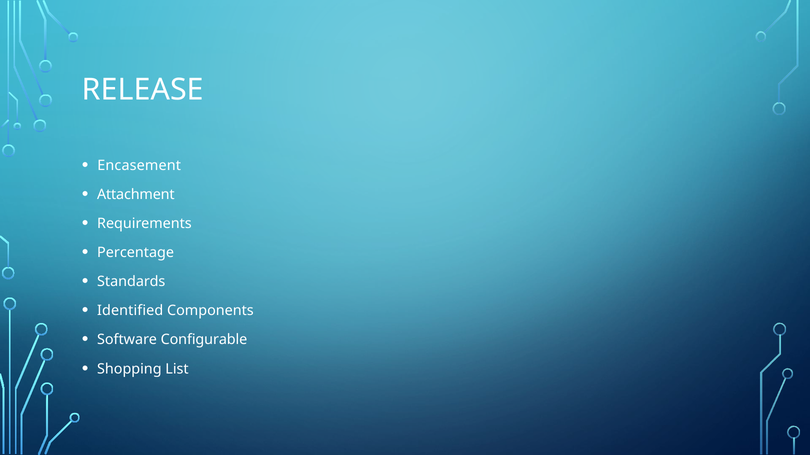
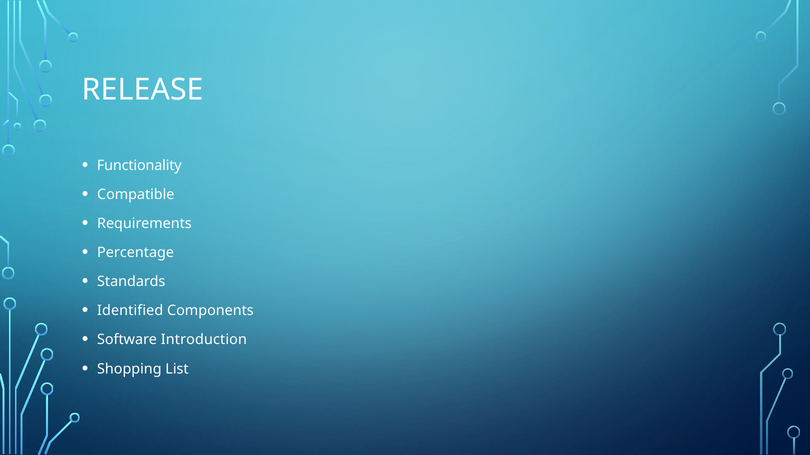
Encasement: Encasement -> Functionality (139, 166)
Attachment: Attachment -> Compatible (136, 195)
Configurable: Configurable -> Introduction (204, 340)
